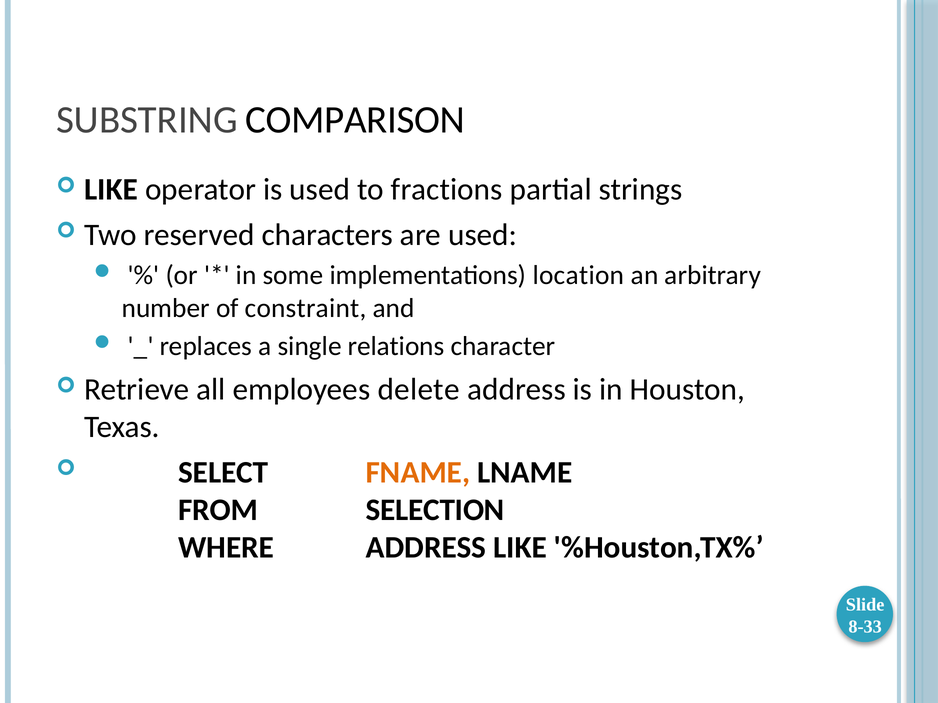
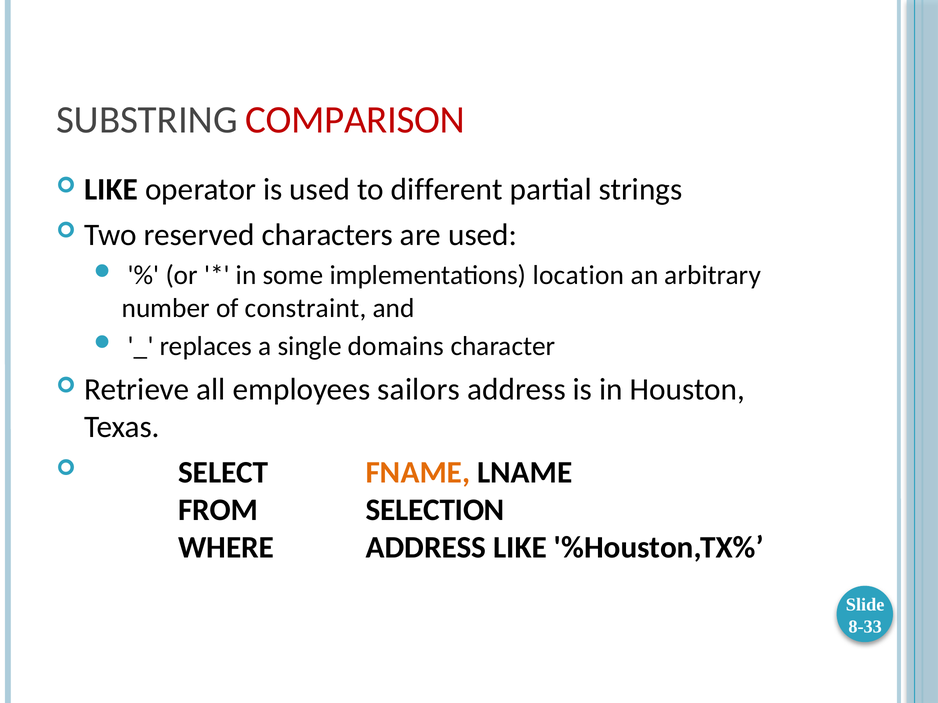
COMPARISON colour: black -> red (355, 120)
fractions: fractions -> different (447, 190)
relations: relations -> domains (396, 347)
delete: delete -> sailors (419, 390)
